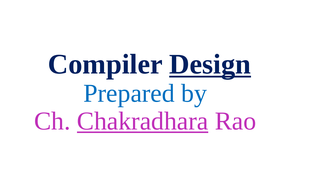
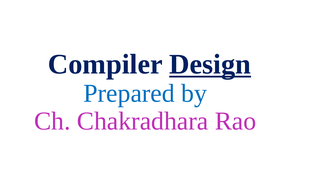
Chakradhara underline: present -> none (143, 121)
